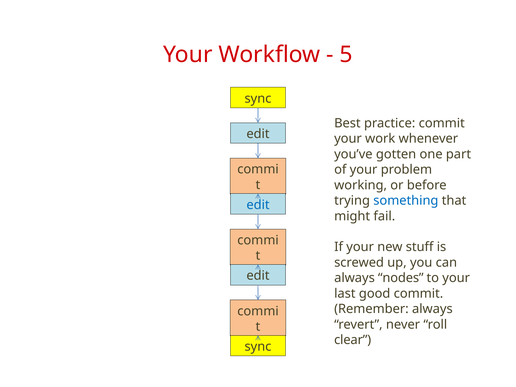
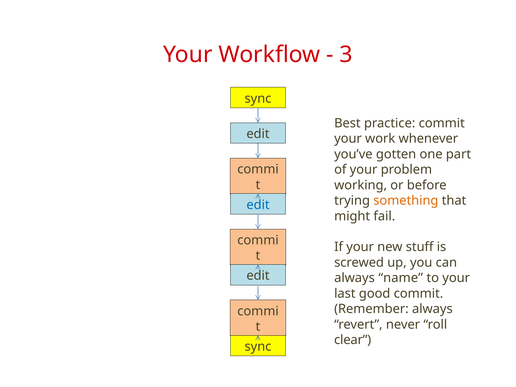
5: 5 -> 3 (346, 54)
something colour: blue -> orange (406, 201)
nodes: nodes -> name (401, 278)
